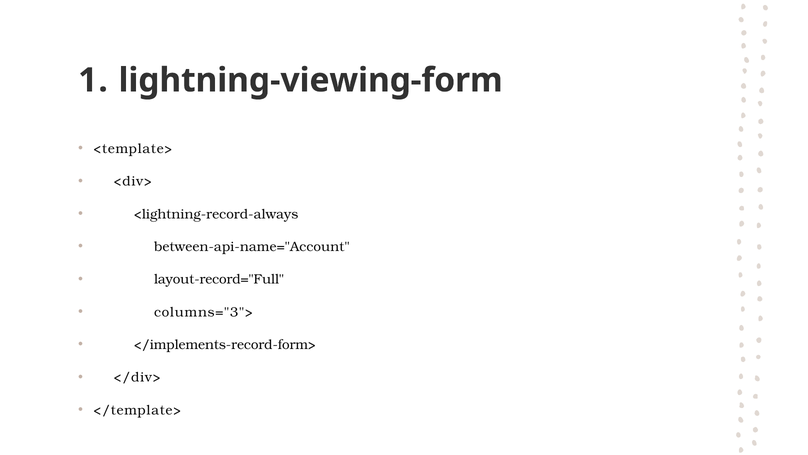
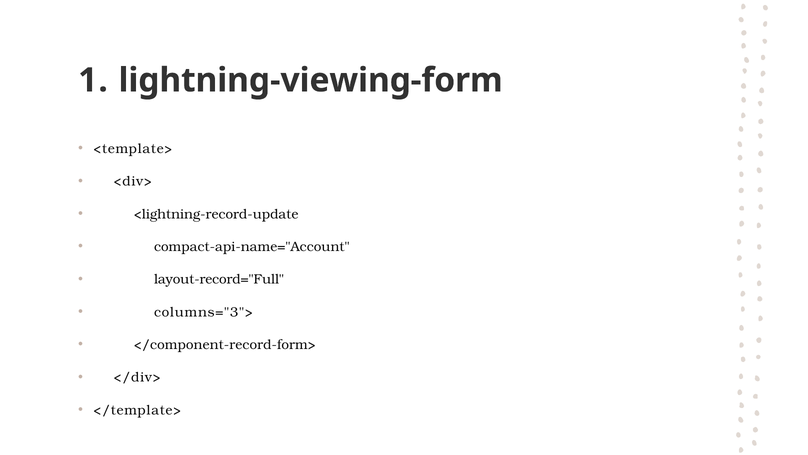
<lightning-record-always: <lightning-record-always -> <lightning-record-update (216, 214)
between-api-name="Account: between-api-name="Account -> compact-api-name="Account (252, 246)
</implements-record-form>: </implements-record-form> -> </component-record-form> (225, 344)
